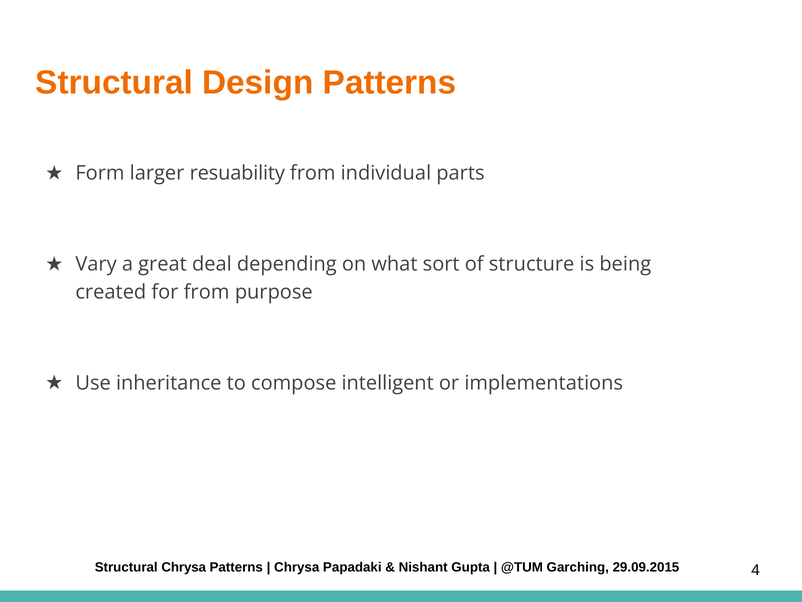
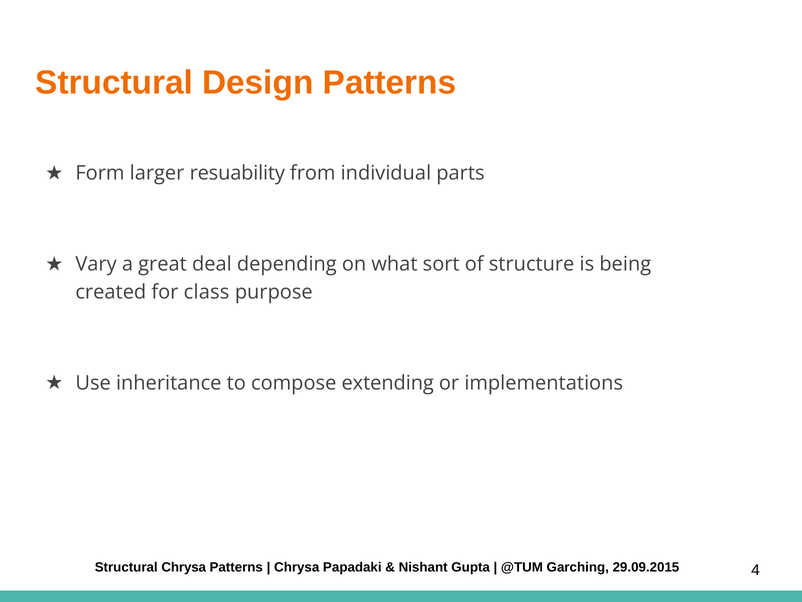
for from: from -> class (207, 292)
intelligent: intelligent -> extending (388, 383)
